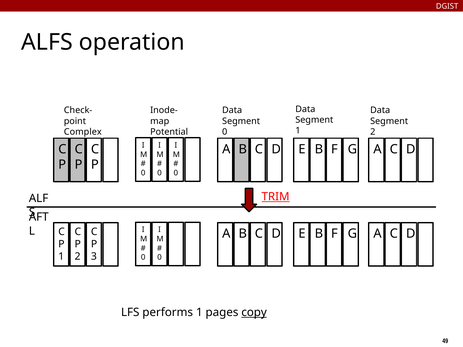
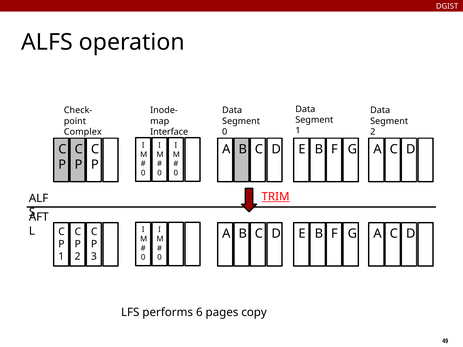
Potential: Potential -> Interface (169, 132)
performs 1: 1 -> 6 (199, 313)
copy underline: present -> none (254, 313)
